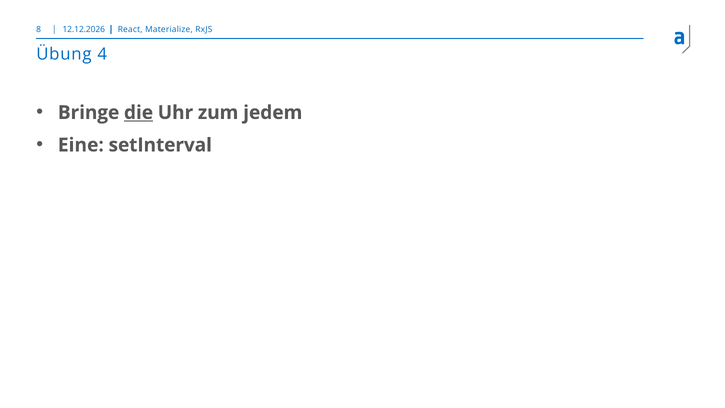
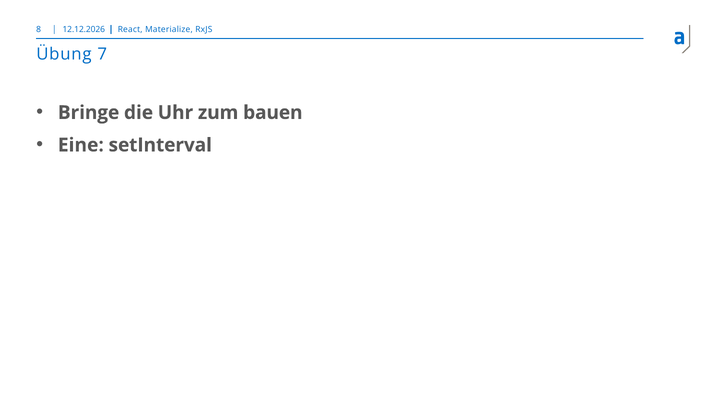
4: 4 -> 7 (102, 54)
die underline: present -> none (139, 113)
jedem: jedem -> bauen (273, 113)
